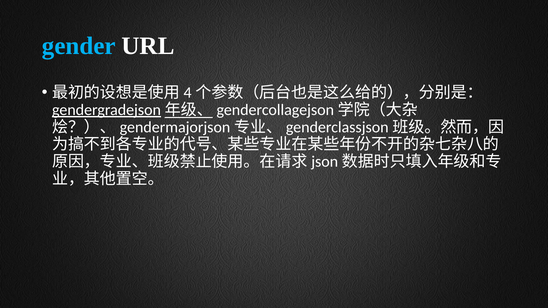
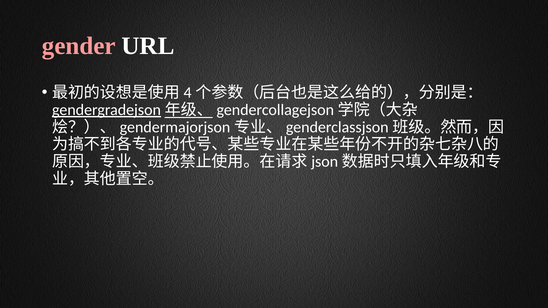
gender colour: light blue -> pink (79, 46)
